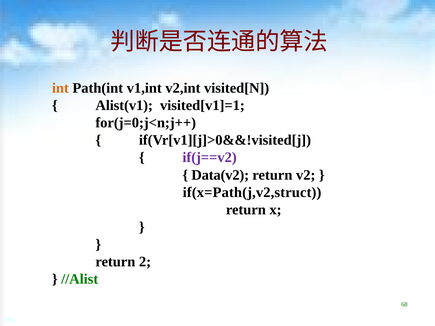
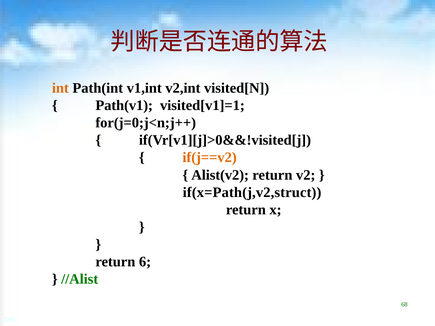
Alist(v1: Alist(v1 -> Path(v1 (124, 105)
if(j==v2 colour: purple -> orange (210, 158)
Data(v2: Data(v2 -> Alist(v2 (220, 175)
2: 2 -> 6 (145, 262)
